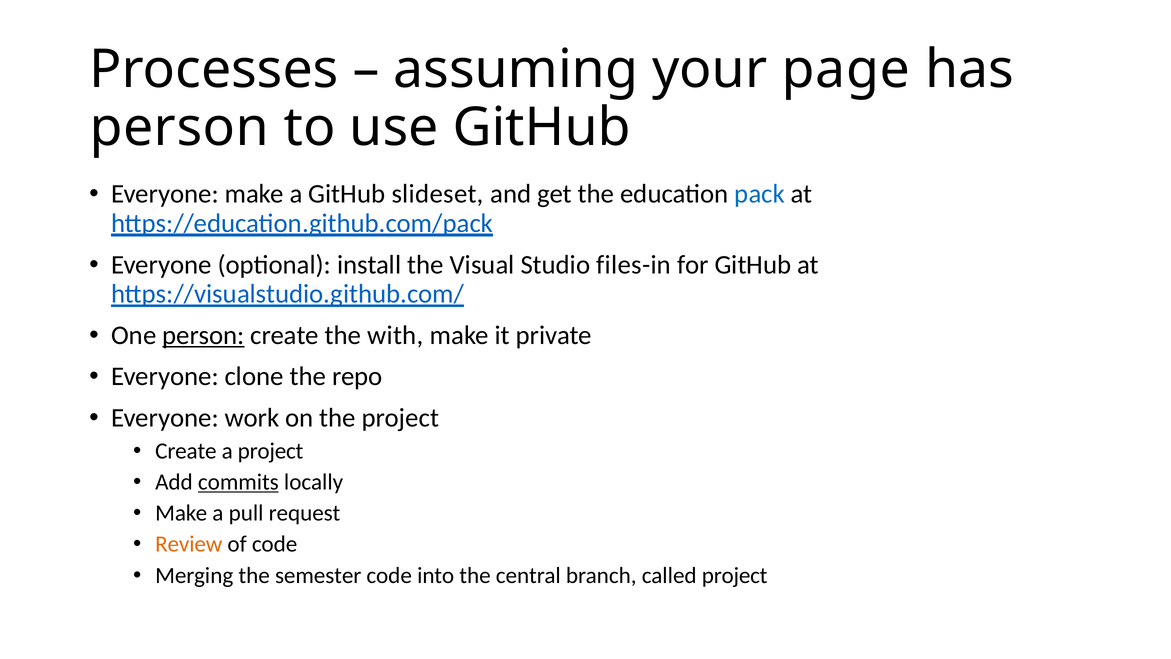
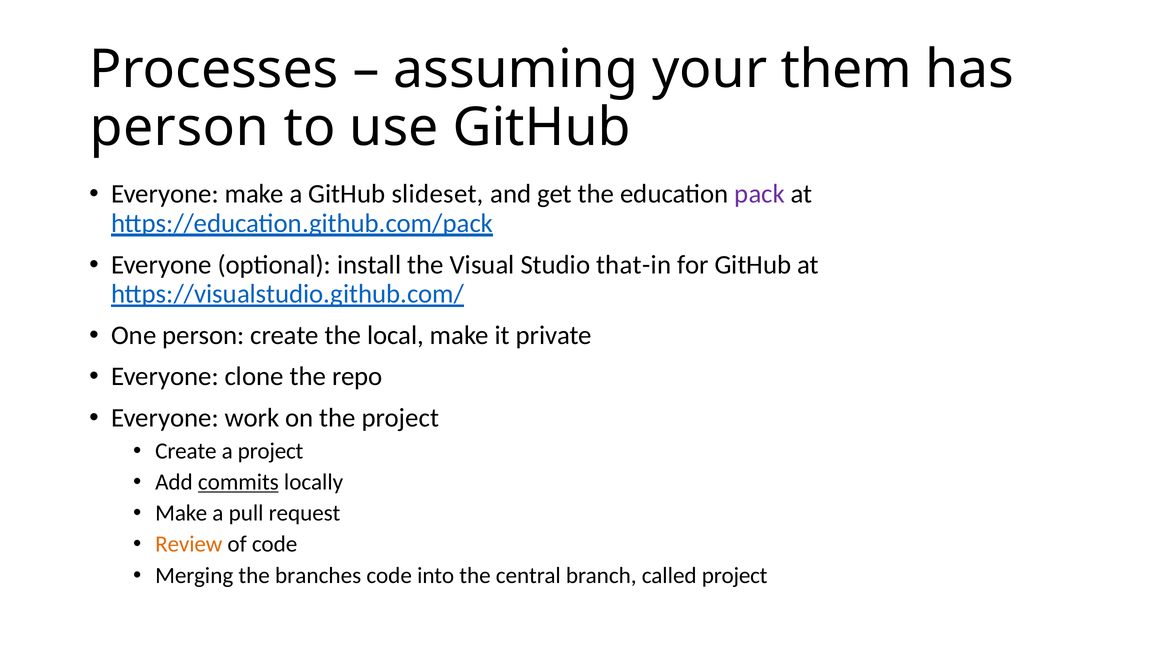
page: page -> them (846, 69)
pack colour: blue -> purple (760, 194)
files-in: files-in -> that-in (634, 265)
person underline: present -> none (203, 335)
with: with -> local (395, 335)
semester: semester -> branches (318, 575)
